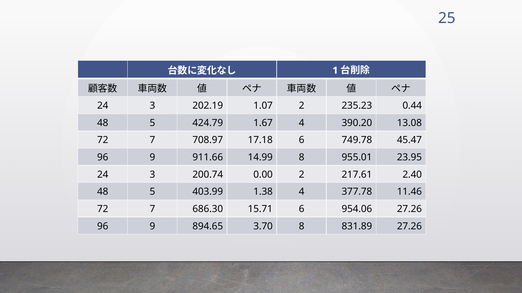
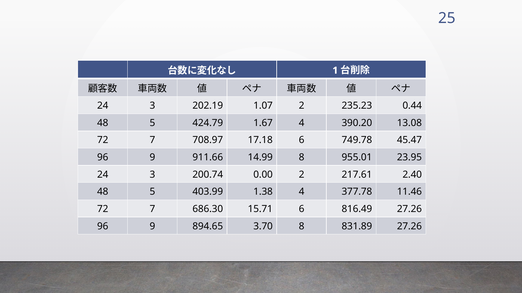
954.06: 954.06 -> 816.49 (357, 209)
